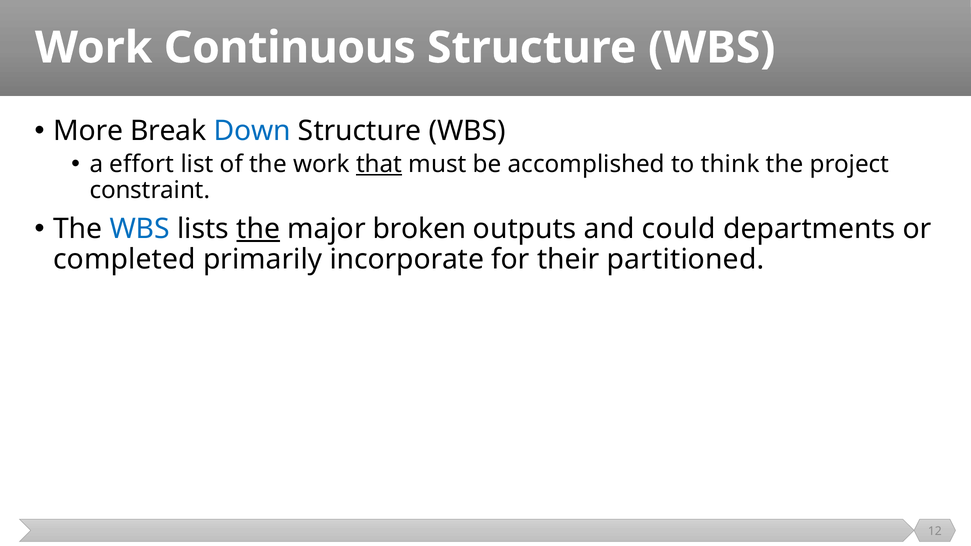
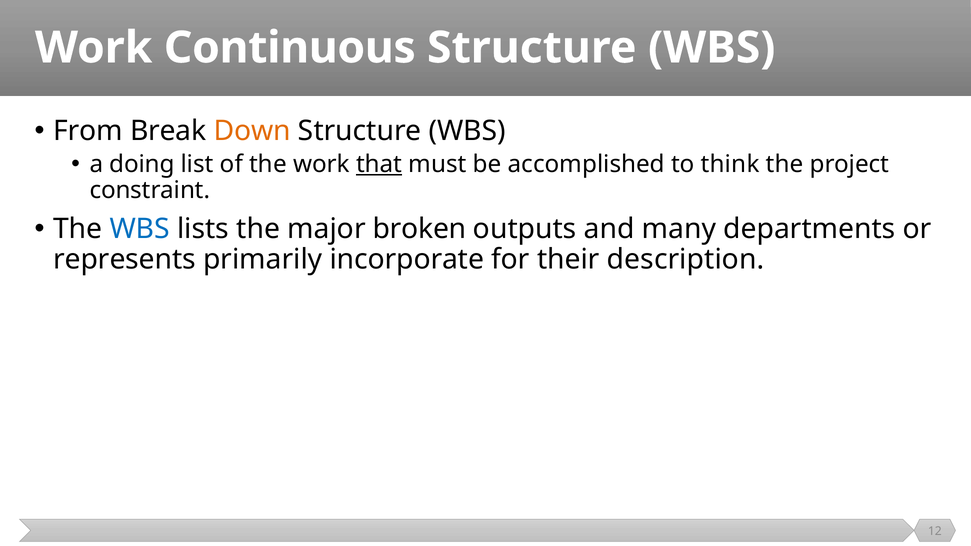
More: More -> From (88, 131)
Down colour: blue -> orange (252, 131)
effort: effort -> doing (142, 164)
the underline: present -> none (258, 229)
could: could -> many (679, 229)
completed: completed -> represents (125, 260)
partitioned: partitioned -> description (686, 260)
